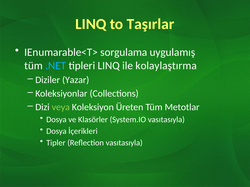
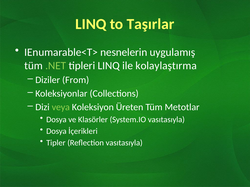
sorgulama: sorgulama -> nesnelerin (124, 52)
.NET colour: light blue -> light green (56, 66)
Yazar: Yazar -> From (76, 80)
